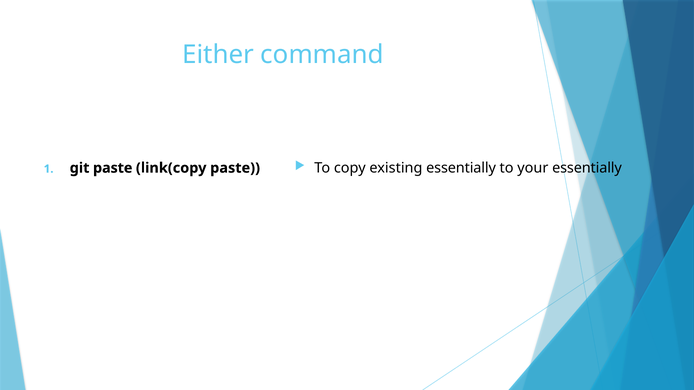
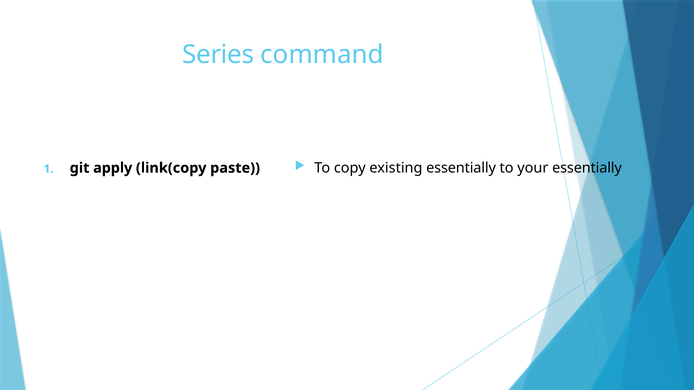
Either: Either -> Series (218, 55)
git paste: paste -> apply (113, 168)
